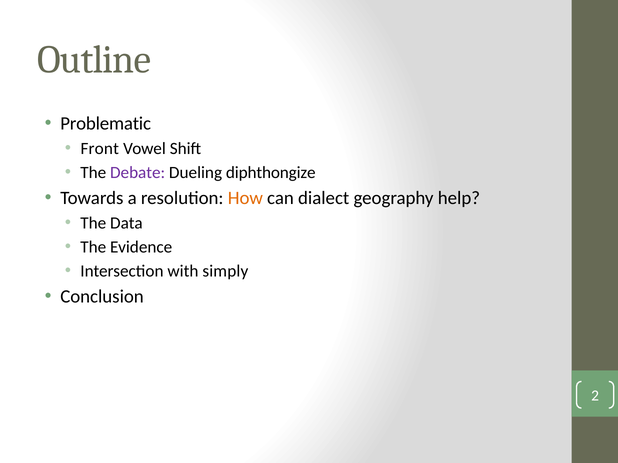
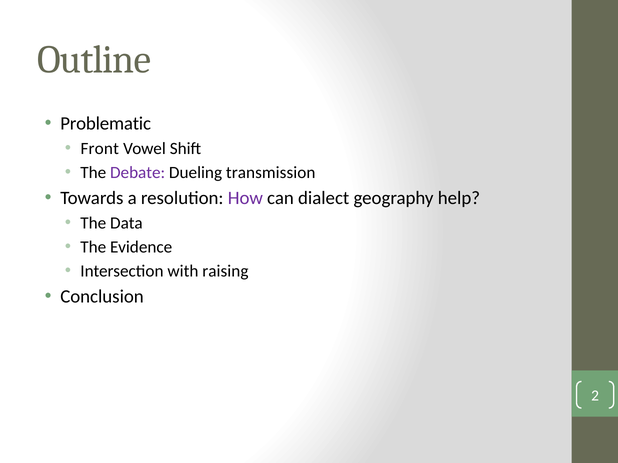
diphthongize: diphthongize -> transmission (271, 173)
How colour: orange -> purple (245, 198)
simply: simply -> raising (225, 271)
